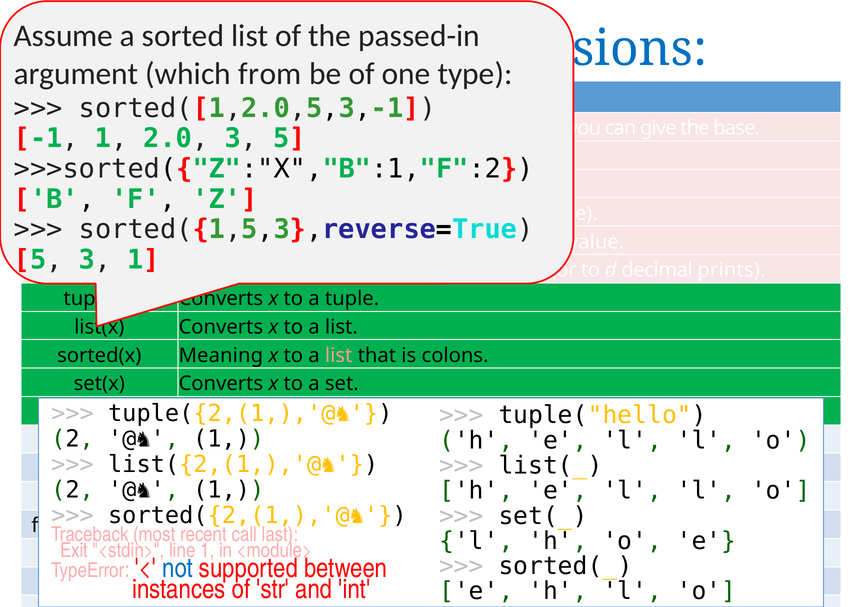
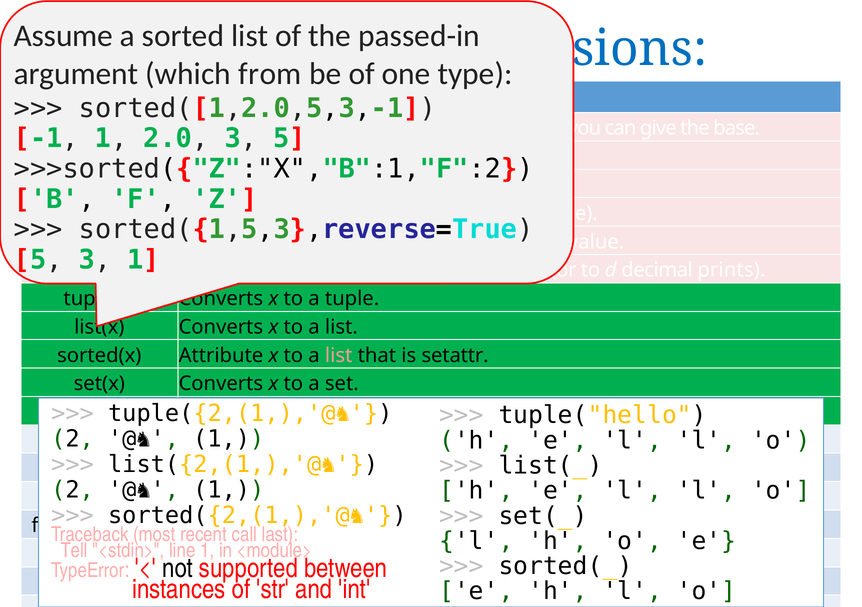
Meaning: Meaning -> Attribute (221, 356)
colons: colons -> setattr (455, 356)
Exit: Exit -> Tell (74, 551)
not colour: blue -> black (178, 569)
